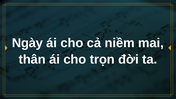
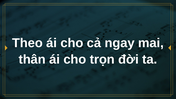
Ngày: Ngày -> Theo (27, 43)
niềm: niềm -> ngay (120, 43)
